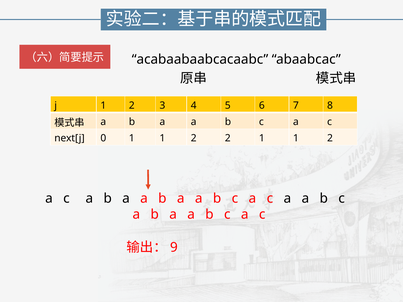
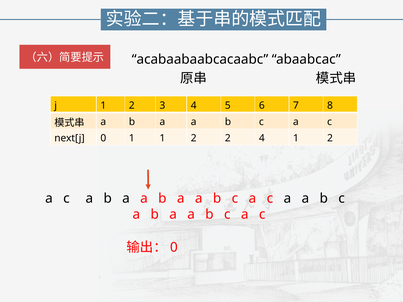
2 1: 1 -> 4 (262, 138)
9: 9 -> 0 (174, 248)
